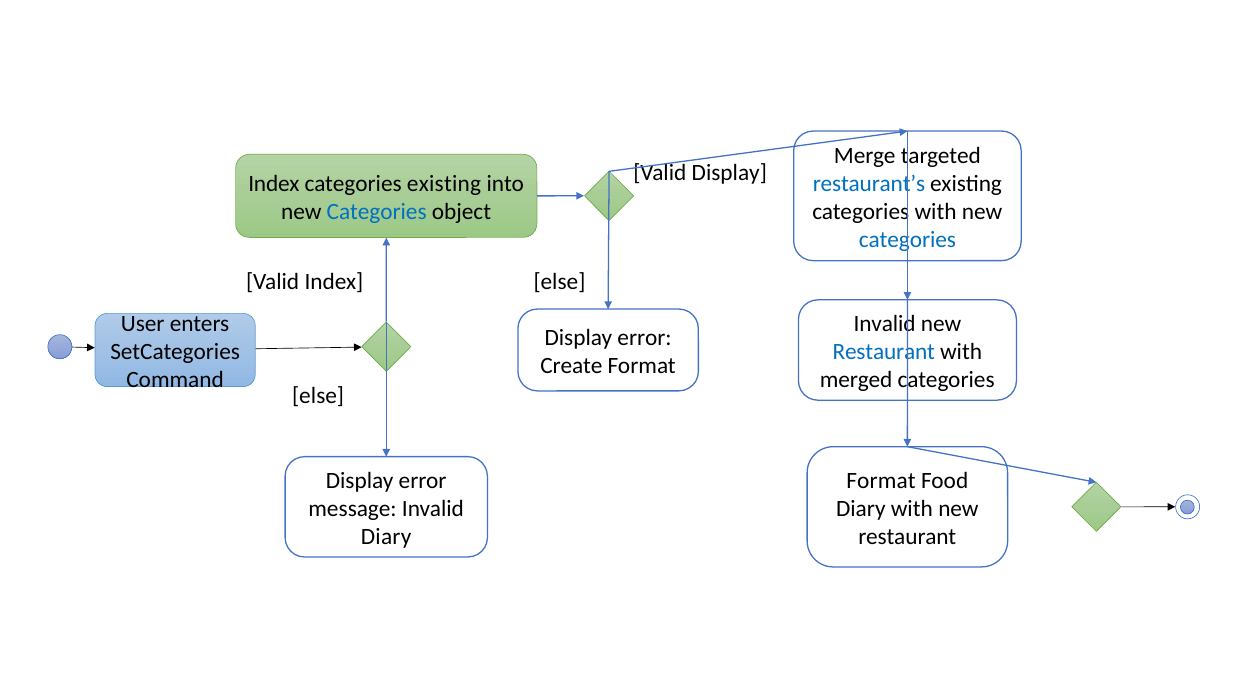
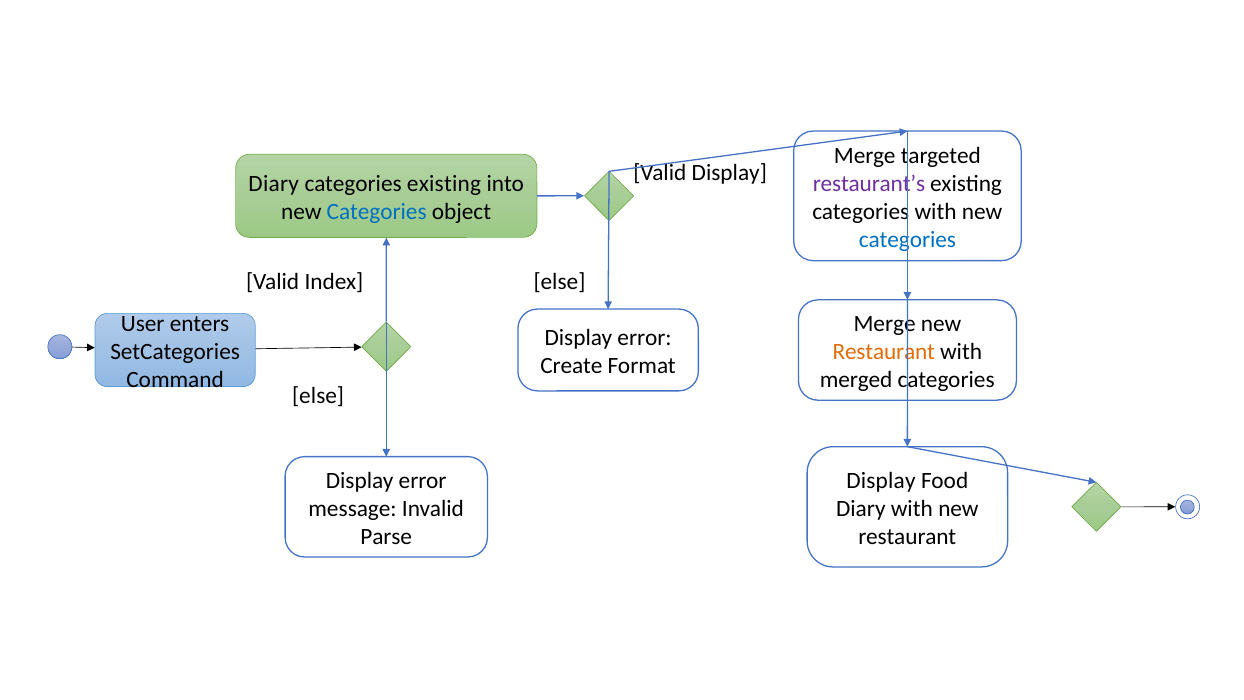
Index: Index -> Diary (274, 183)
restaurant’s colour: blue -> purple (869, 183)
Invalid: Invalid -> Merge (885, 324)
Restaurant colour: blue -> orange (884, 352)
Format: Format -> Display (881, 480)
Diary: Diary -> Parse (386, 536)
